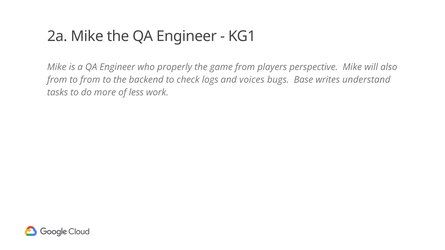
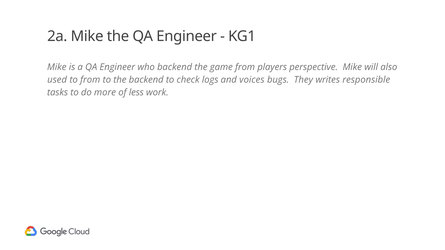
who properly: properly -> backend (175, 67)
from: from -> used (57, 80)
Base: Base -> They (303, 80)
understand: understand -> responsible (366, 80)
